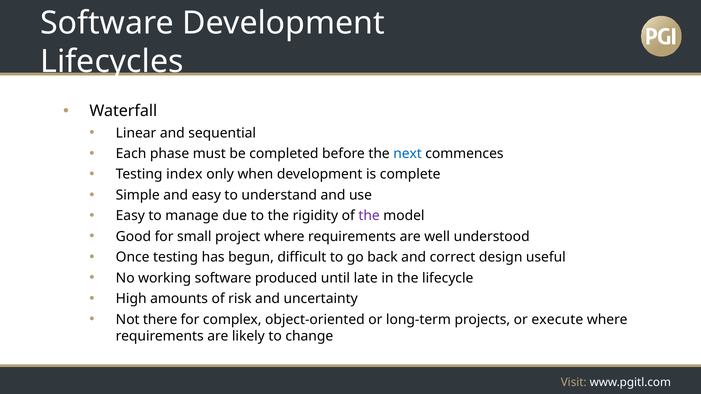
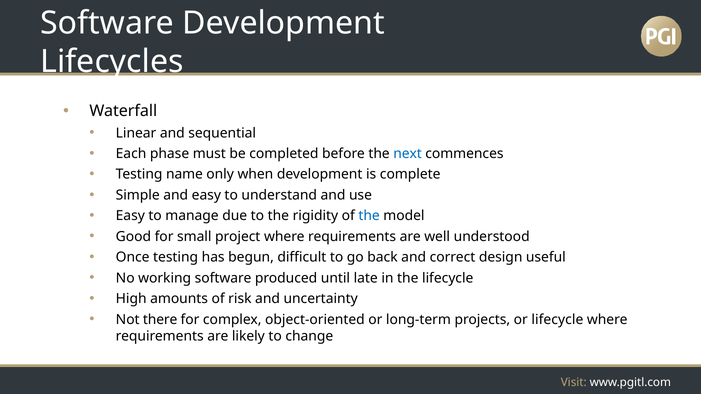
index: index -> name (184, 175)
the colour: purple -> blue (369, 216)
or execute: execute -> lifecycle (557, 320)
